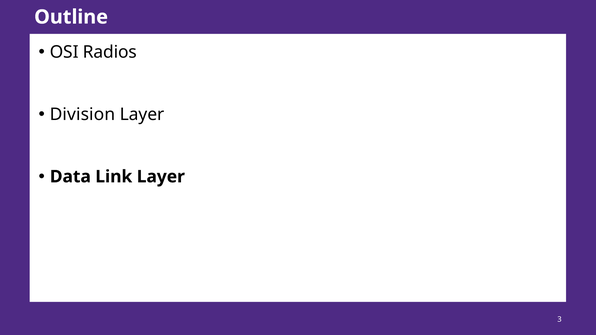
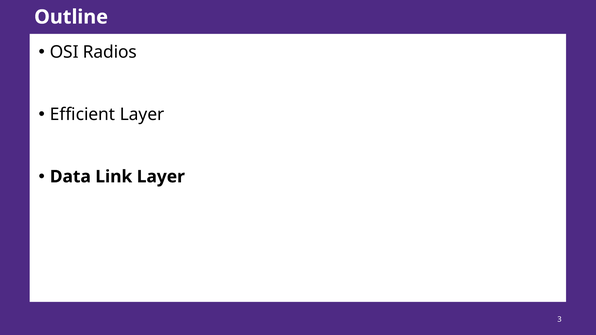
Division: Division -> Efficient (83, 114)
